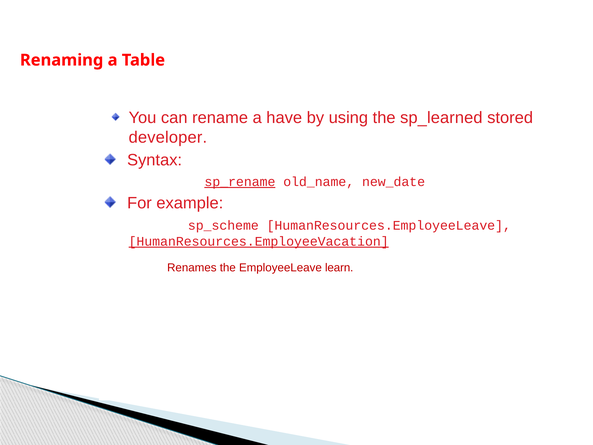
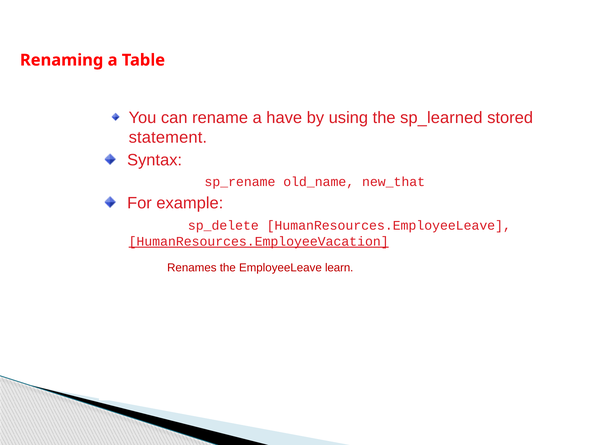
developer: developer -> statement (168, 137)
sp_rename underline: present -> none (240, 182)
new_date: new_date -> new_that (394, 182)
sp_scheme: sp_scheme -> sp_delete (223, 225)
